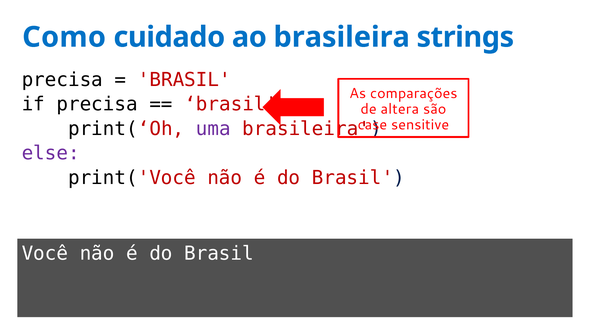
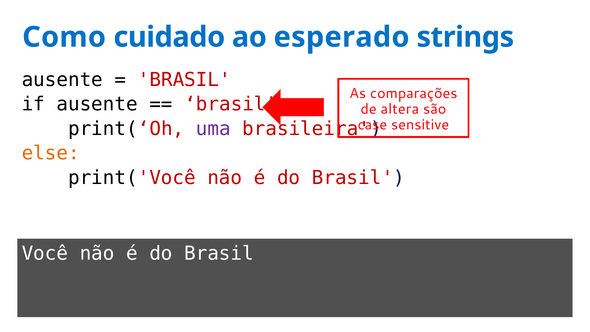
ao brasileira: brasileira -> esperado (342, 37)
precisa: precisa -> ausente (62, 80)
if precisa: precisa -> ausente (97, 104)
else colour: purple -> orange (51, 153)
